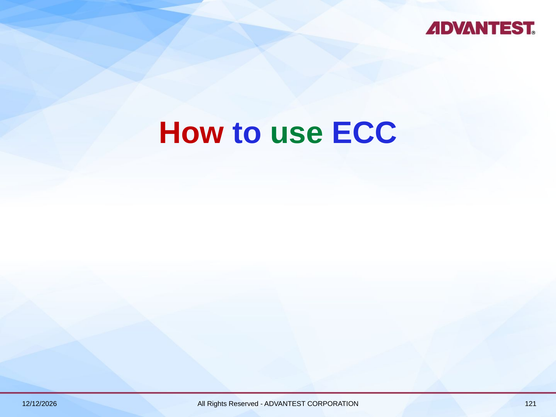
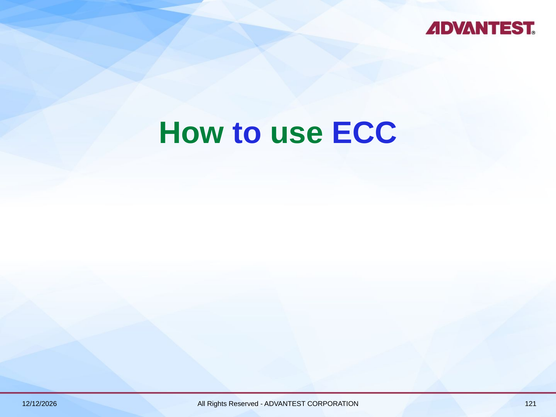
How colour: red -> green (191, 133)
